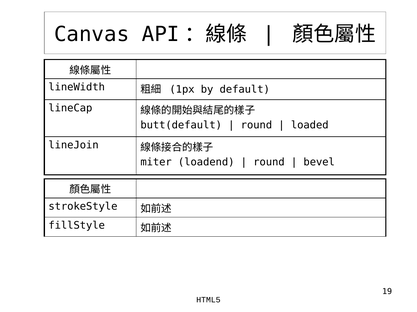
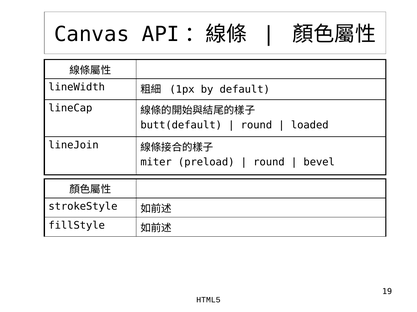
loadend: loadend -> preload (206, 162)
